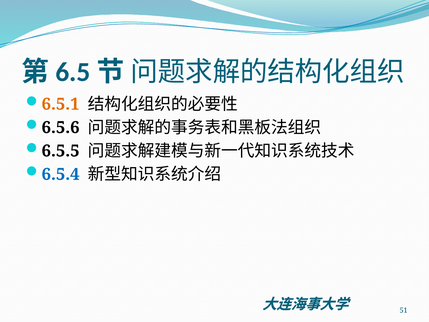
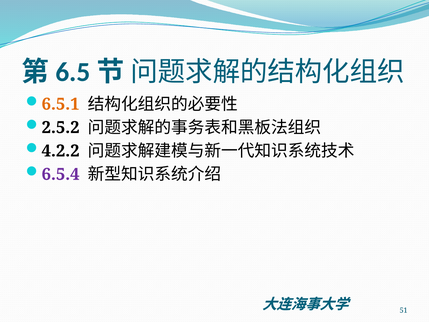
6.5.6: 6.5.6 -> 2.5.2 (61, 127)
6.5.5: 6.5.5 -> 4.2.2 (61, 151)
6.5.4 colour: blue -> purple (61, 174)
